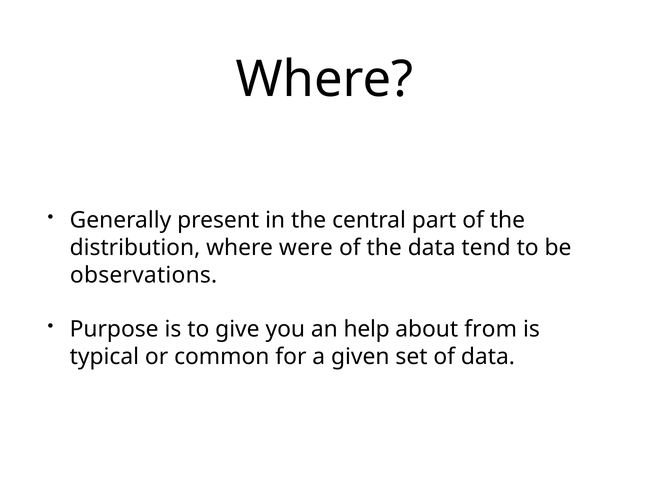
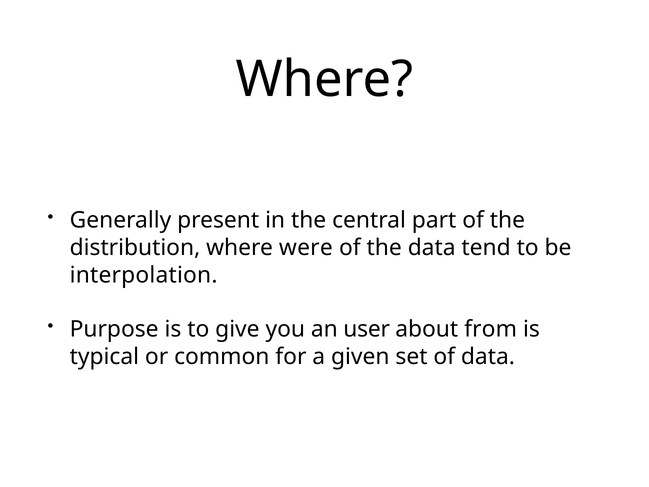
observations: observations -> interpolation (144, 275)
help: help -> user (367, 329)
